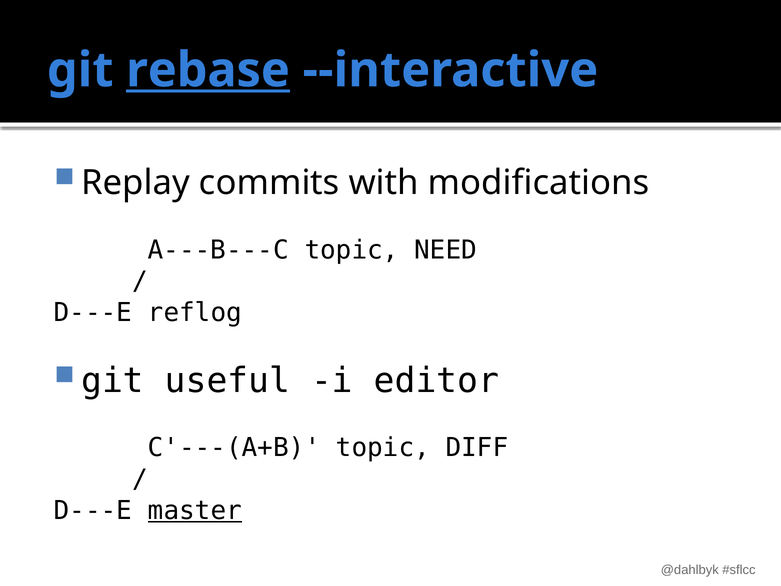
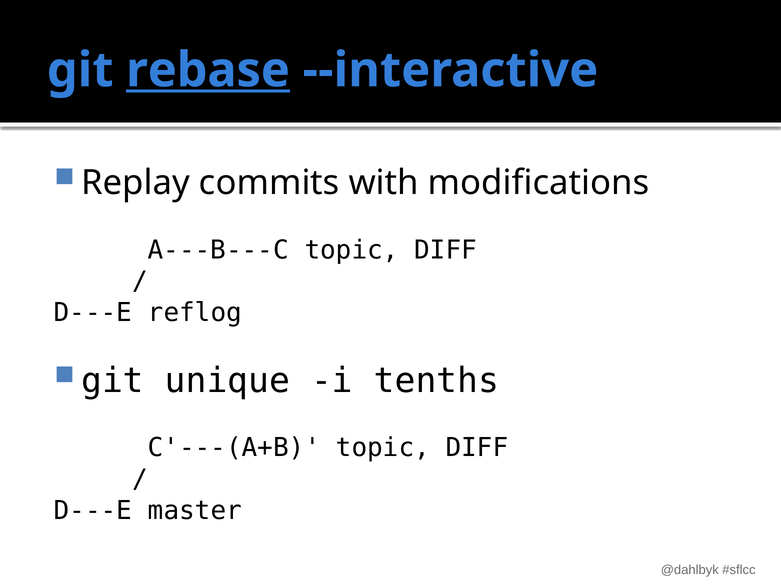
A---B---C topic NEED: NEED -> DIFF (446, 250)
useful: useful -> unique (227, 381)
editor: editor -> tenths (436, 381)
master underline: present -> none (195, 510)
